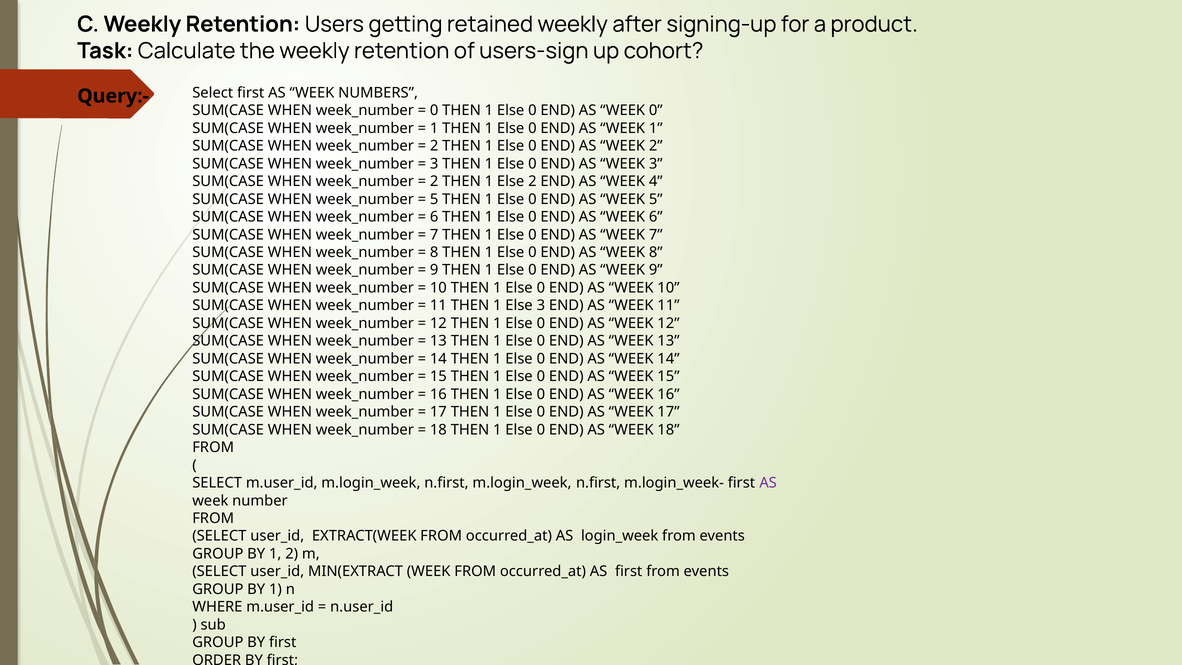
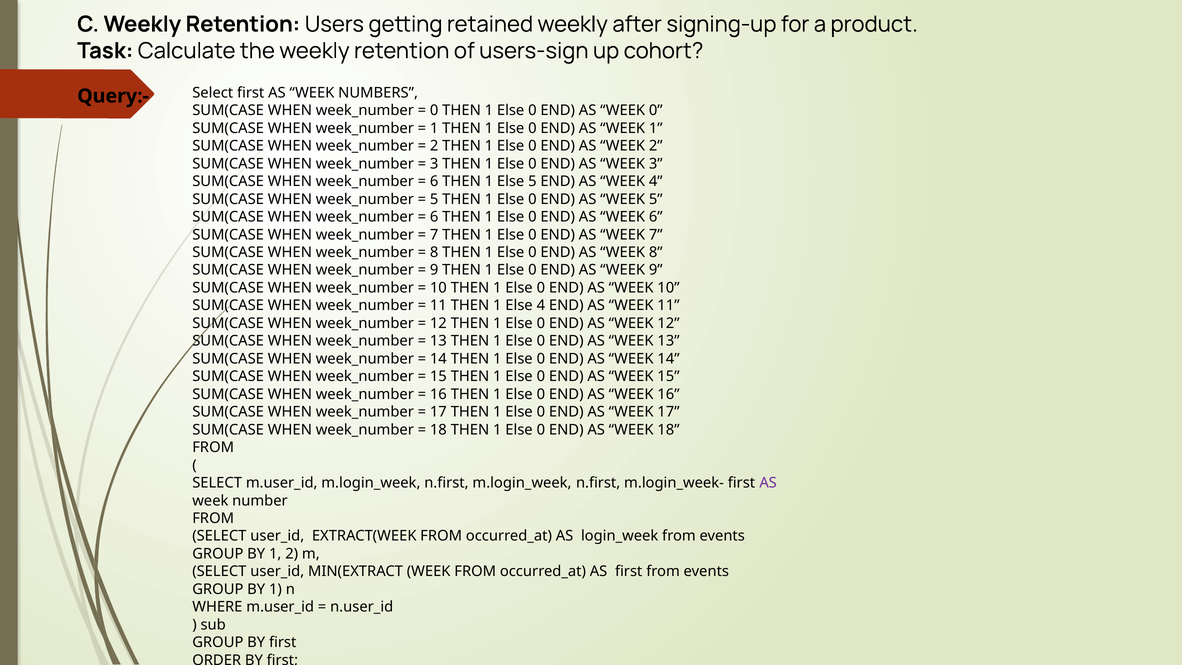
2: 2 -> 6 (434, 181)
Else 2: 2 -> 5 (532, 181)
Else 3: 3 -> 4 (541, 306)
